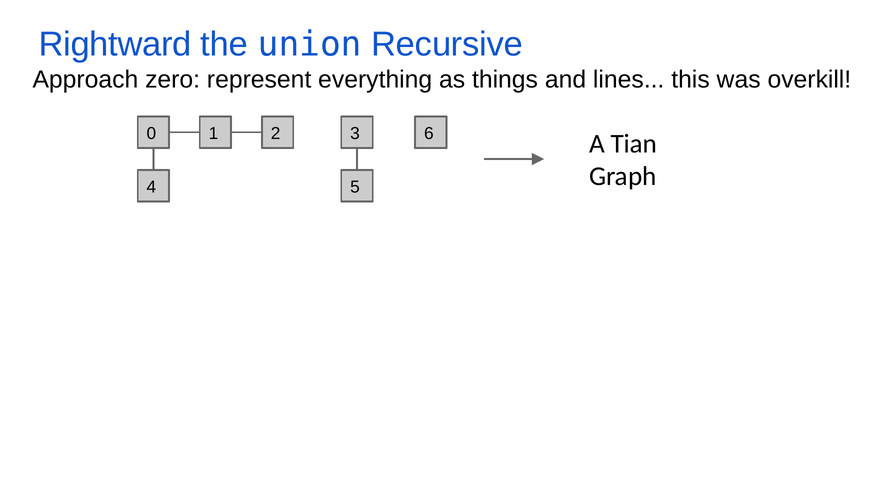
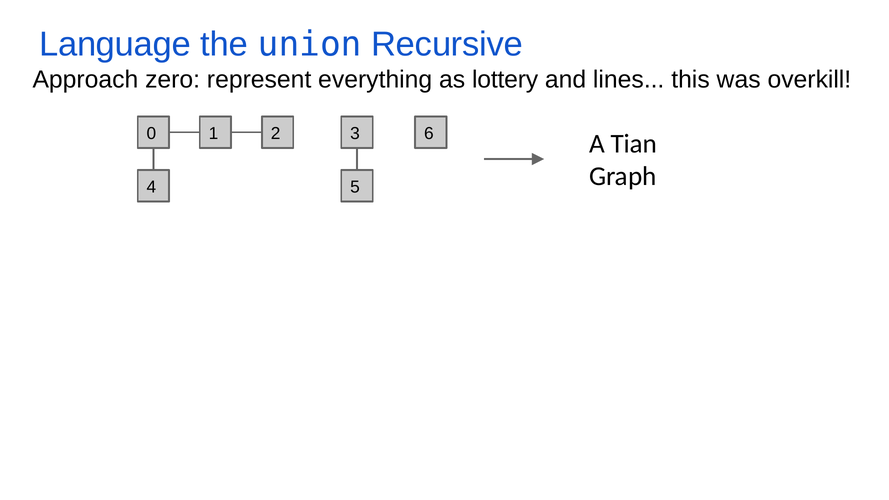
Rightward: Rightward -> Language (115, 45)
things: things -> lottery (505, 80)
